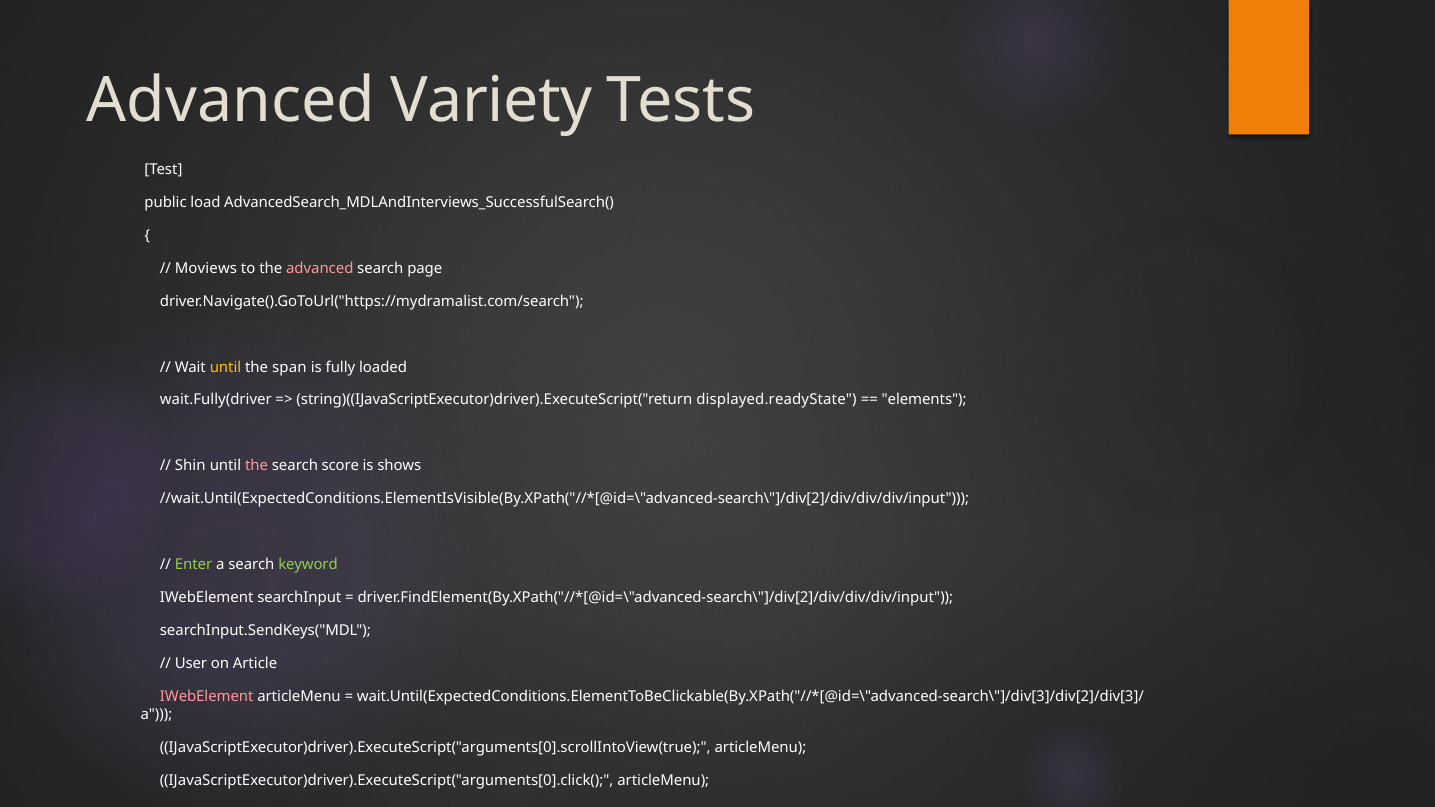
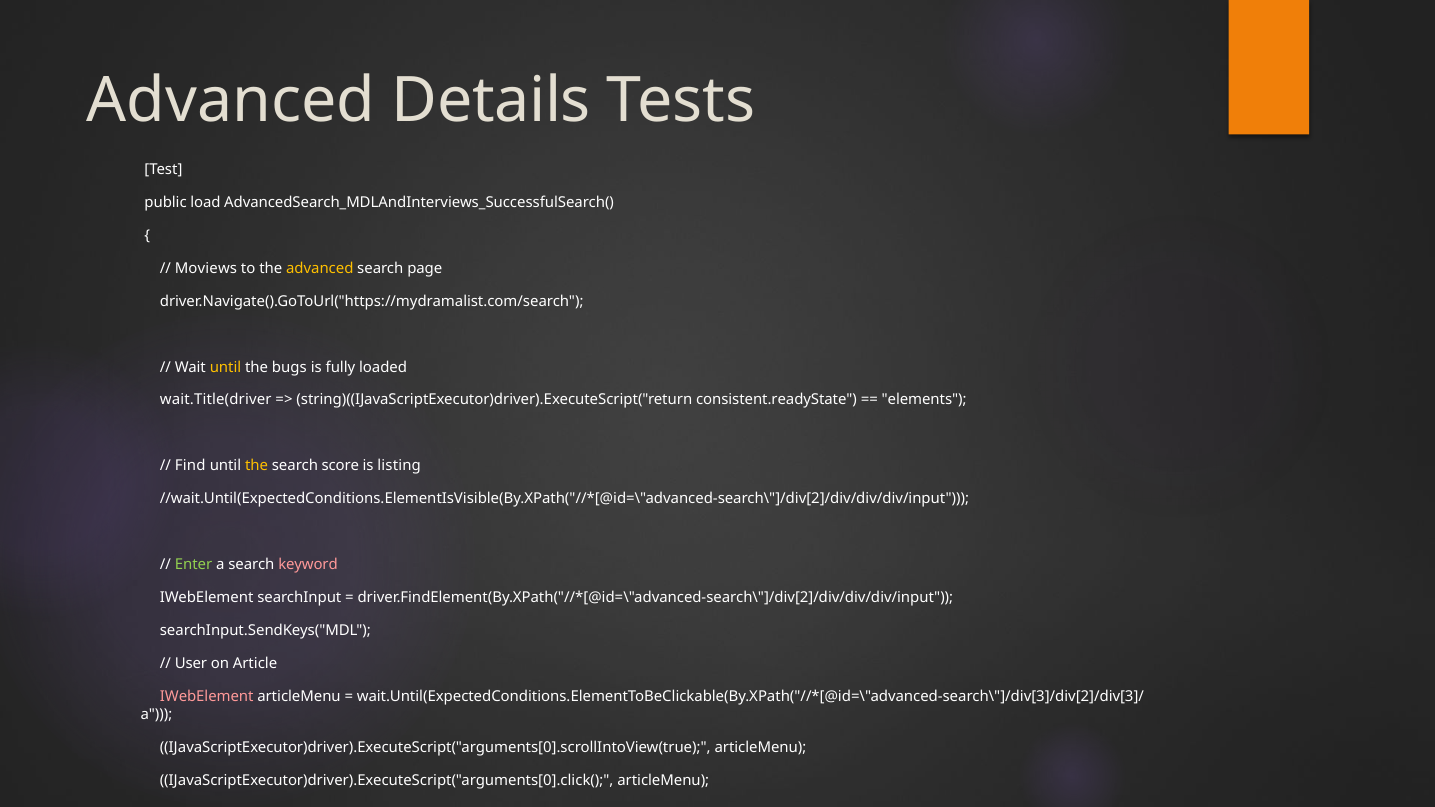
Variety: Variety -> Details (491, 101)
advanced colour: pink -> yellow (320, 268)
span: span -> bugs (289, 367)
wait.Fully(driver: wait.Fully(driver -> wait.Title(driver (216, 400)
displayed.readyState: displayed.readyState -> consistent.readyState (777, 400)
Shin: Shin -> Find (190, 466)
the colour: pink -> yellow (257, 466)
shows: shows -> listing (399, 466)
keyword colour: light green -> pink (308, 565)
